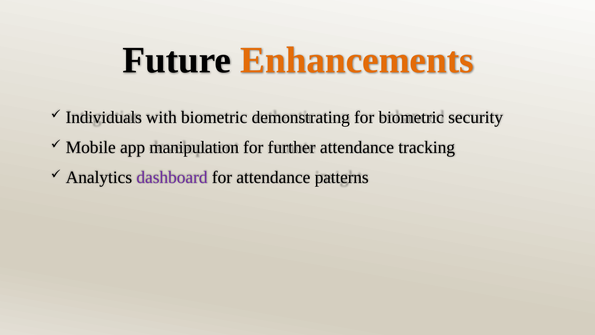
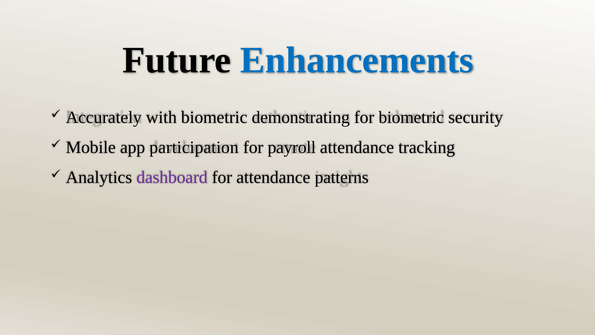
Enhancements colour: orange -> blue (357, 60)
Individuals: Individuals -> Accurately (104, 117)
manipulation: manipulation -> participation (194, 147)
further: further -> payroll (292, 147)
